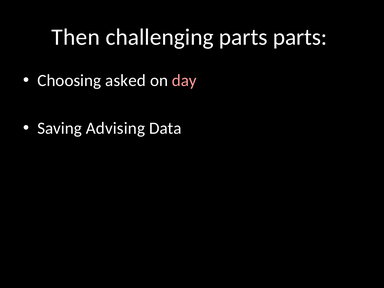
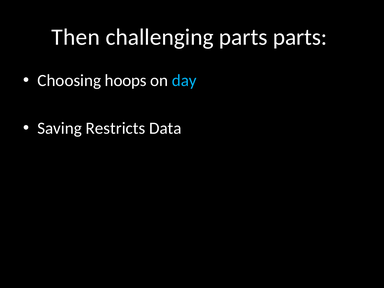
asked: asked -> hoops (126, 81)
day colour: pink -> light blue (184, 81)
Advising: Advising -> Restricts (116, 128)
